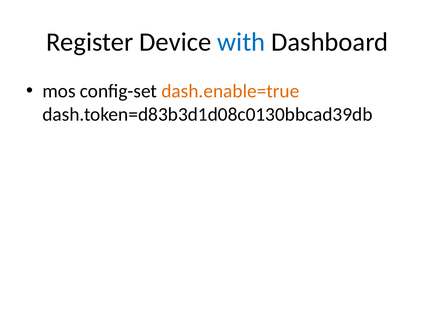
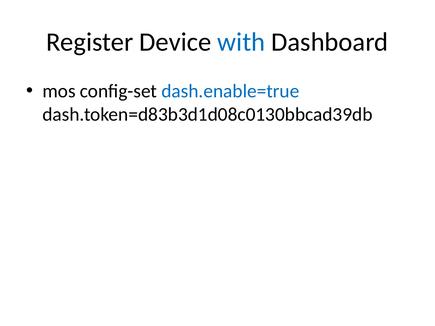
dash.enable=true colour: orange -> blue (230, 91)
